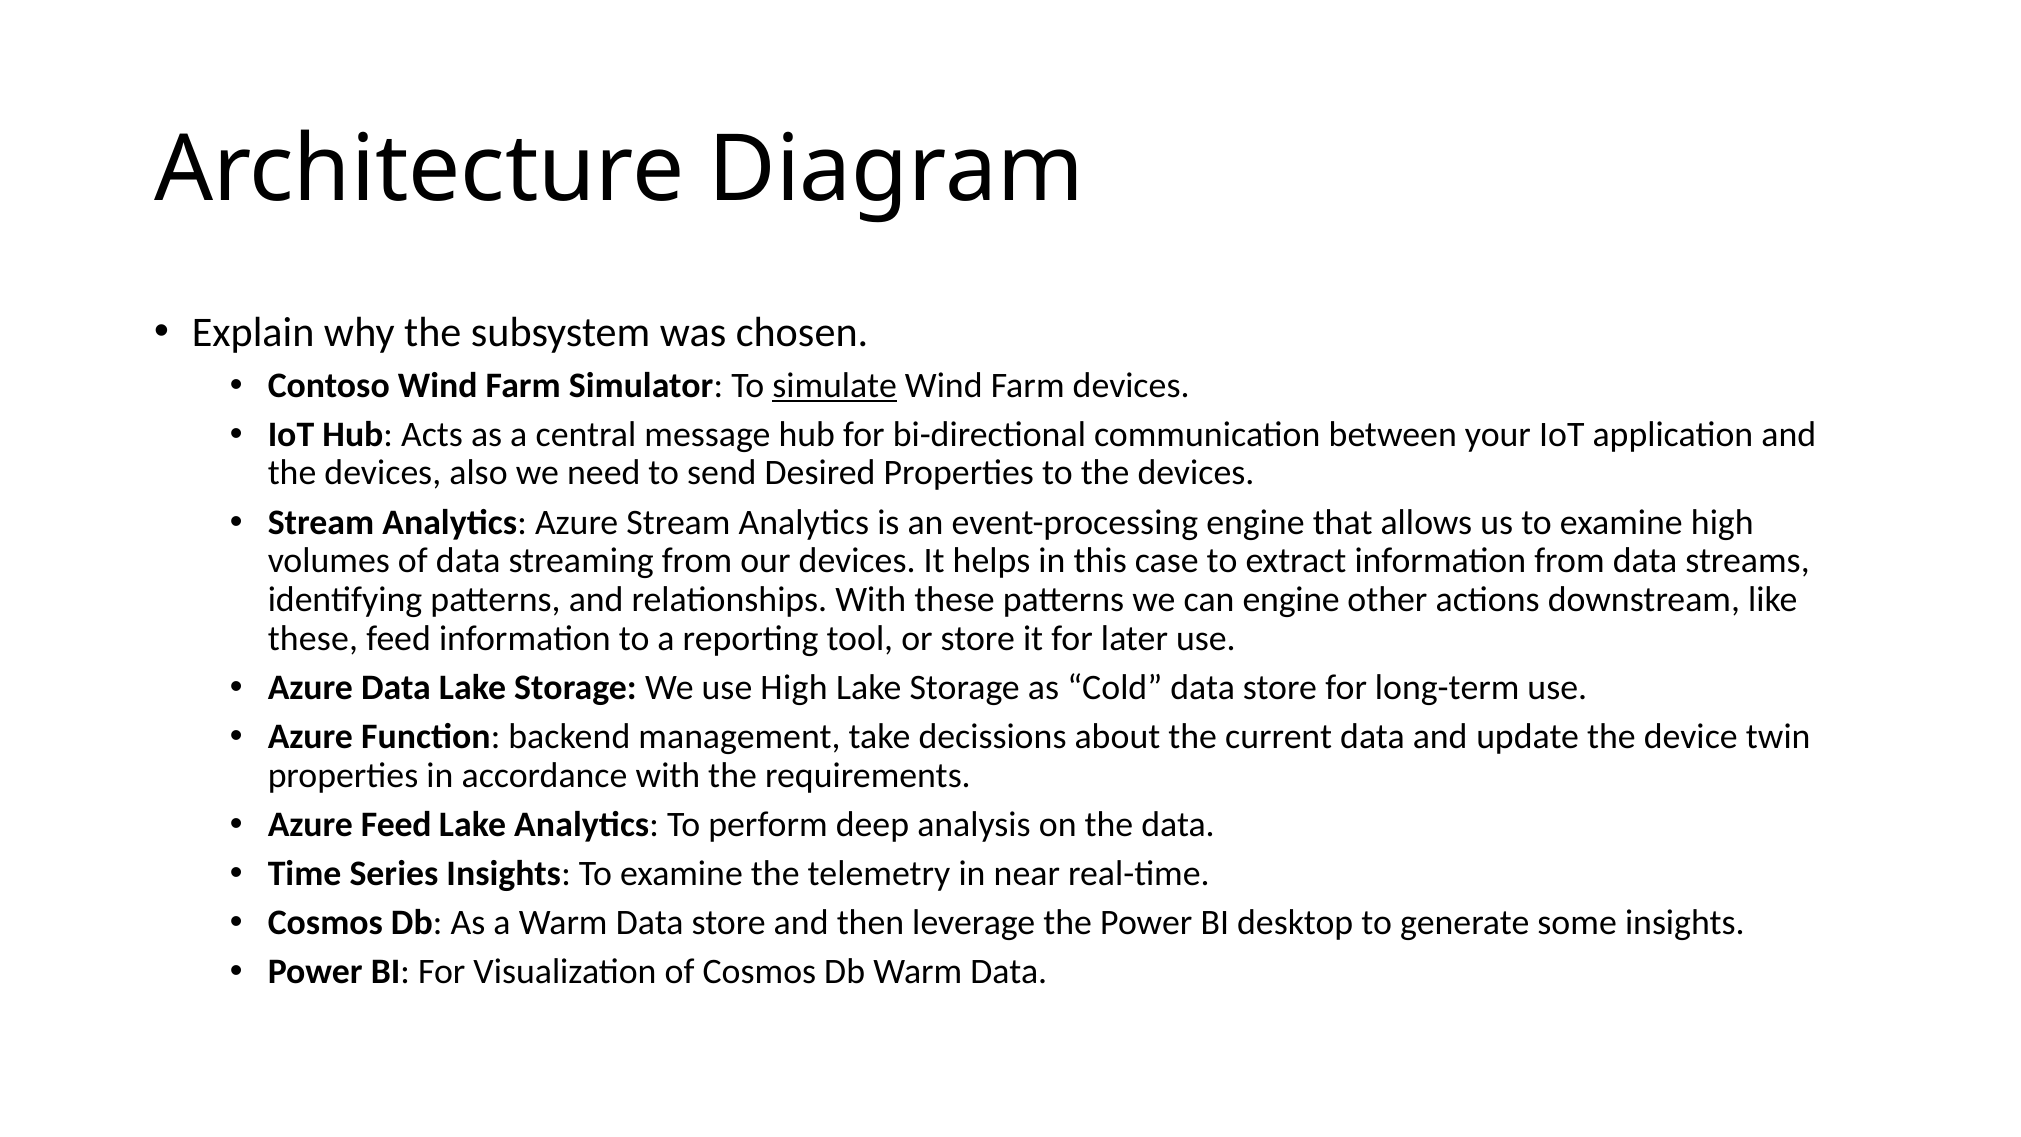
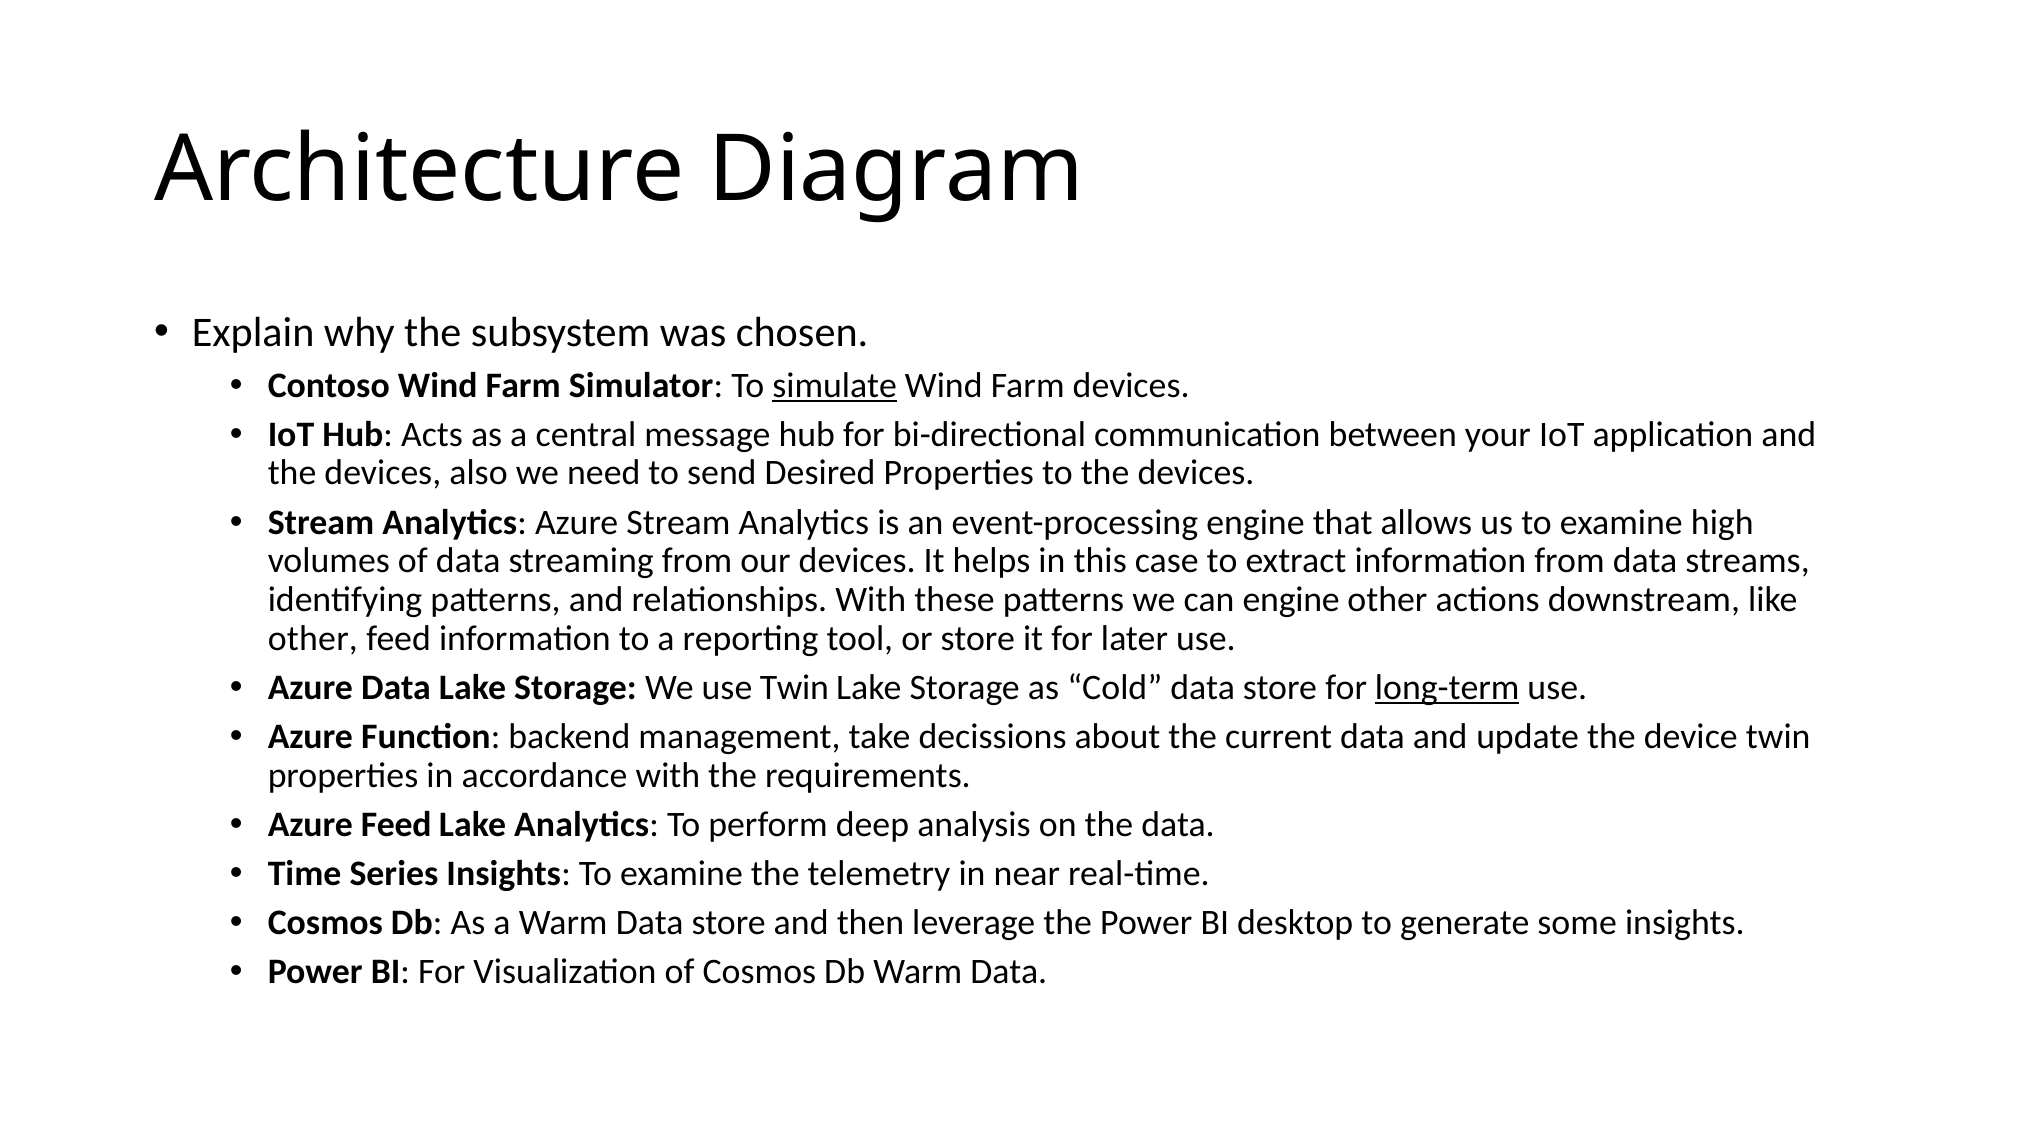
these: these -> other (313, 638)
use High: High -> Twin (794, 687)
long-term underline: none -> present (1447, 687)
